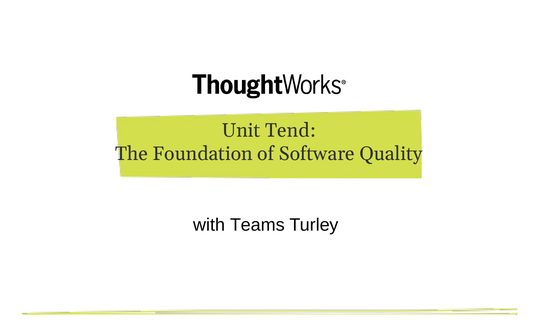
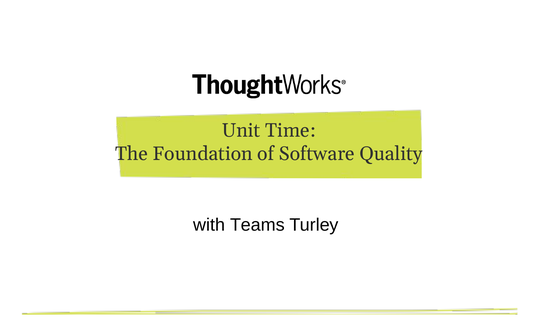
Tend: Tend -> Time (290, 130)
